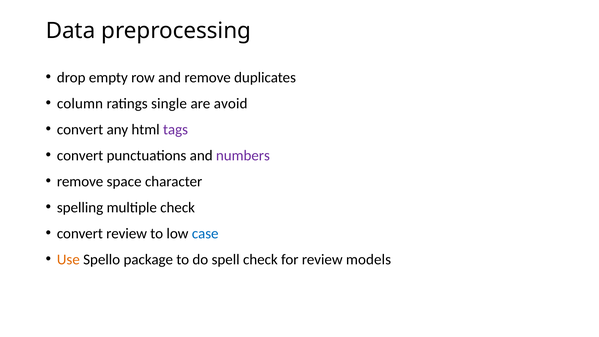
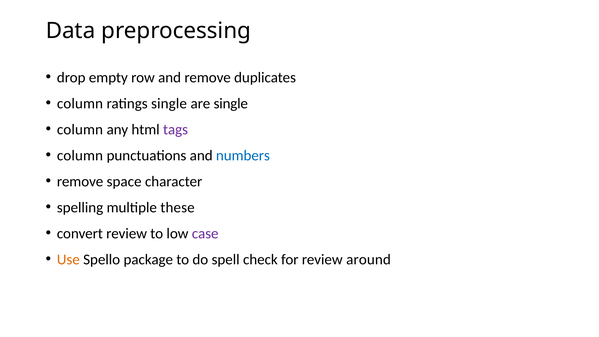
are avoid: avoid -> single (231, 103)
convert: convert -> column (80, 129)
convert: convert -> column (80, 155)
numbers colour: purple -> blue (243, 155)
multiple check: check -> these (178, 207)
case colour: blue -> purple (205, 233)
models: models -> around (369, 259)
